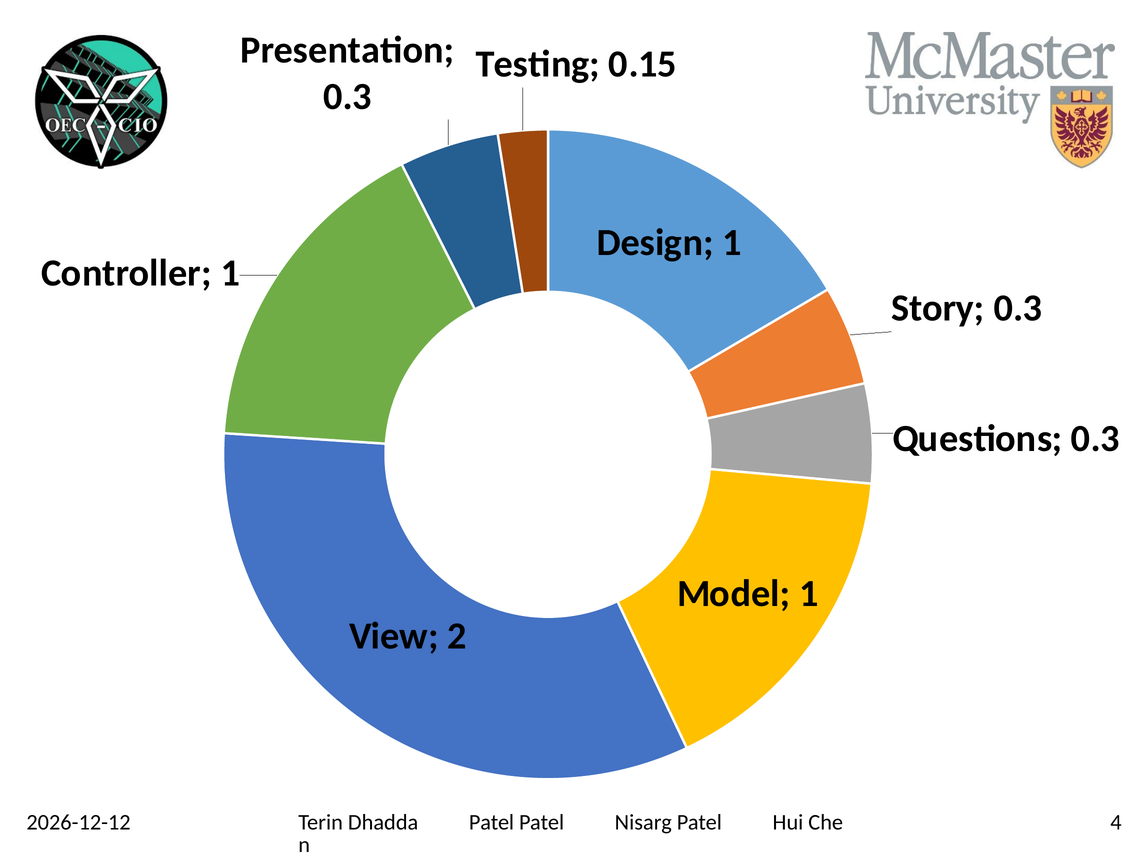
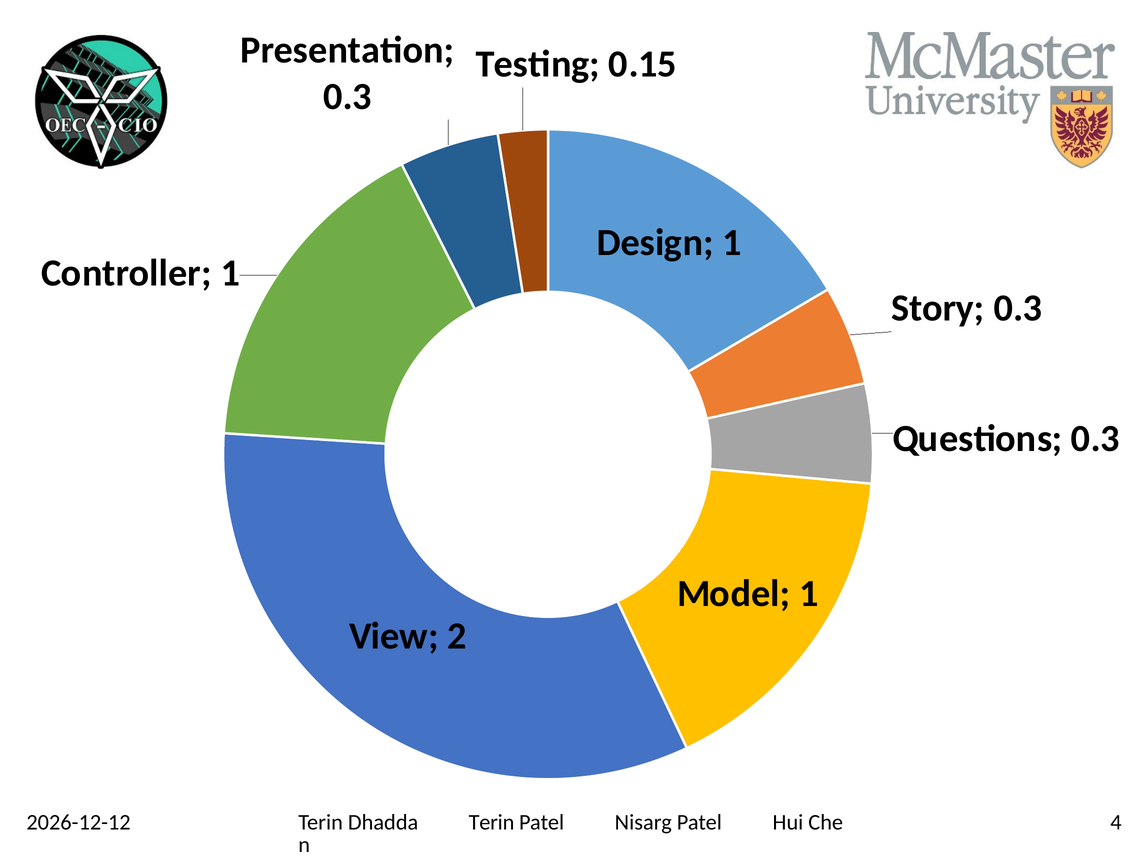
Dhadda Patel: Patel -> Terin (492, 822)
